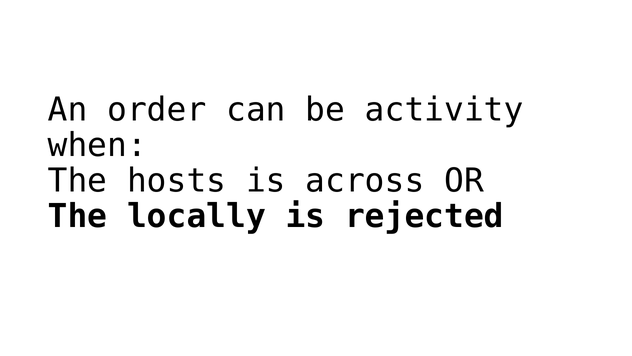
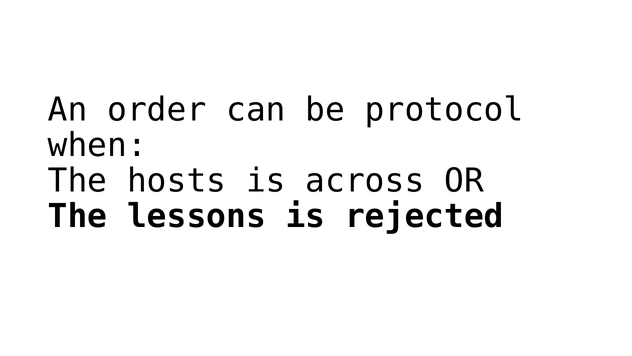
activity: activity -> protocol (444, 109)
locally: locally -> lessons (196, 216)
